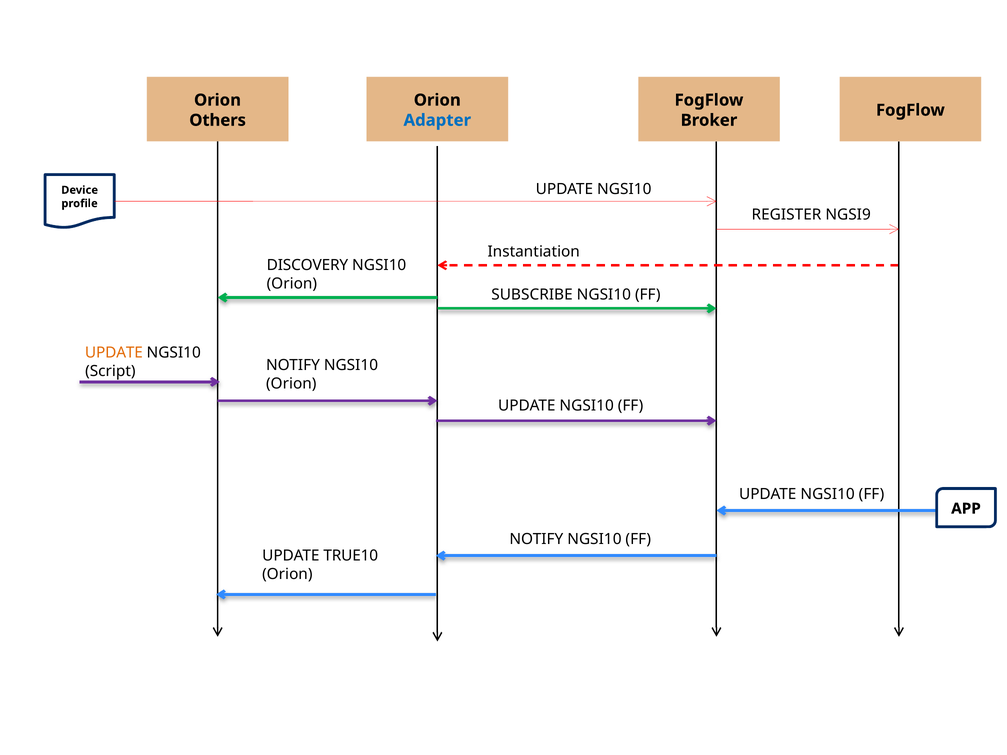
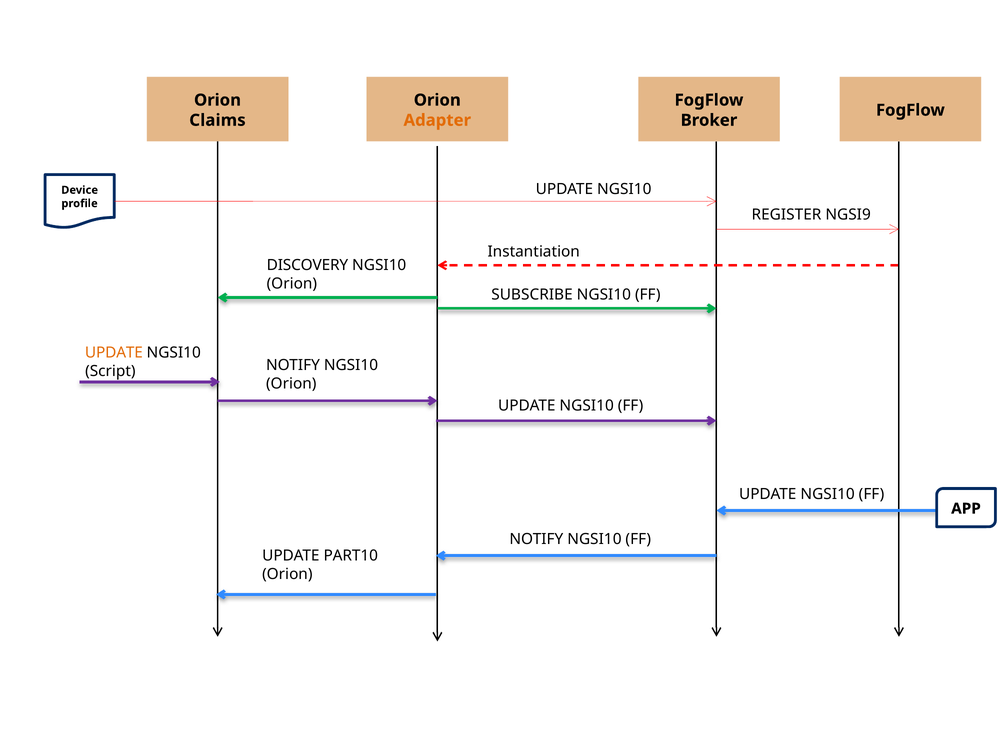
Others: Others -> Claims (217, 120)
Adapter colour: blue -> orange (437, 120)
TRUE10: TRUE10 -> PART10 (351, 556)
